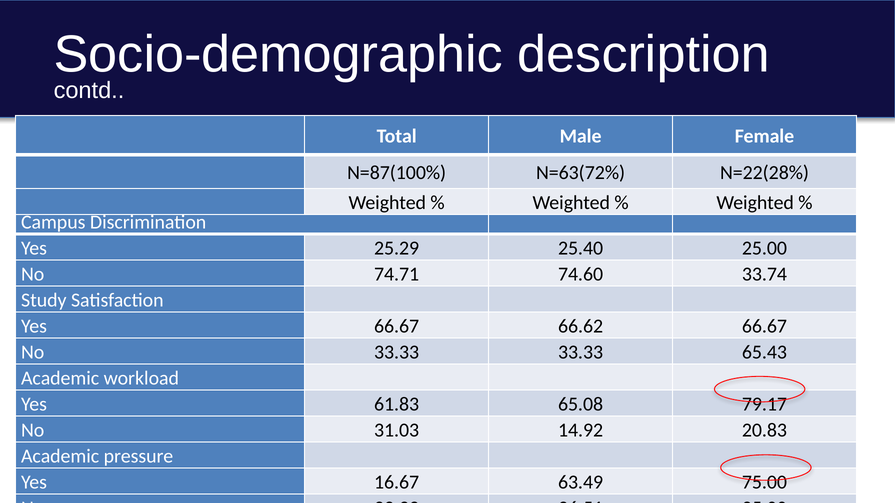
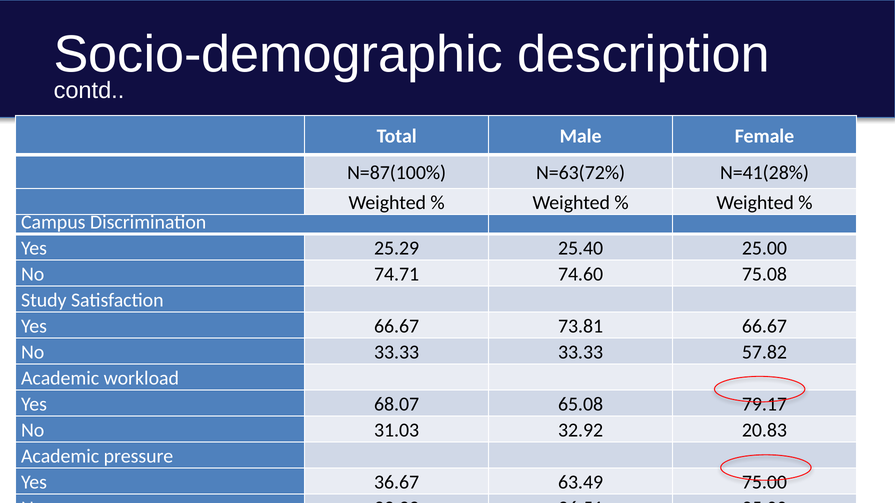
N=22(28%: N=22(28% -> N=41(28% (765, 173)
33.74: 33.74 -> 75.08 (764, 274)
66.62: 66.62 -> 73.81 (581, 326)
65.43: 65.43 -> 57.82 (764, 352)
61.83: 61.83 -> 68.07 (397, 405)
14.92: 14.92 -> 32.92 (581, 431)
16.67: 16.67 -> 36.67 (397, 483)
